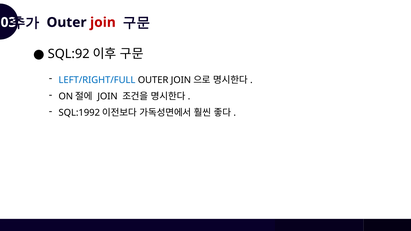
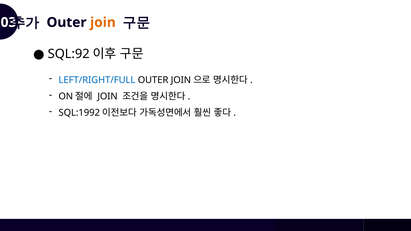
join colour: red -> orange (103, 22)
